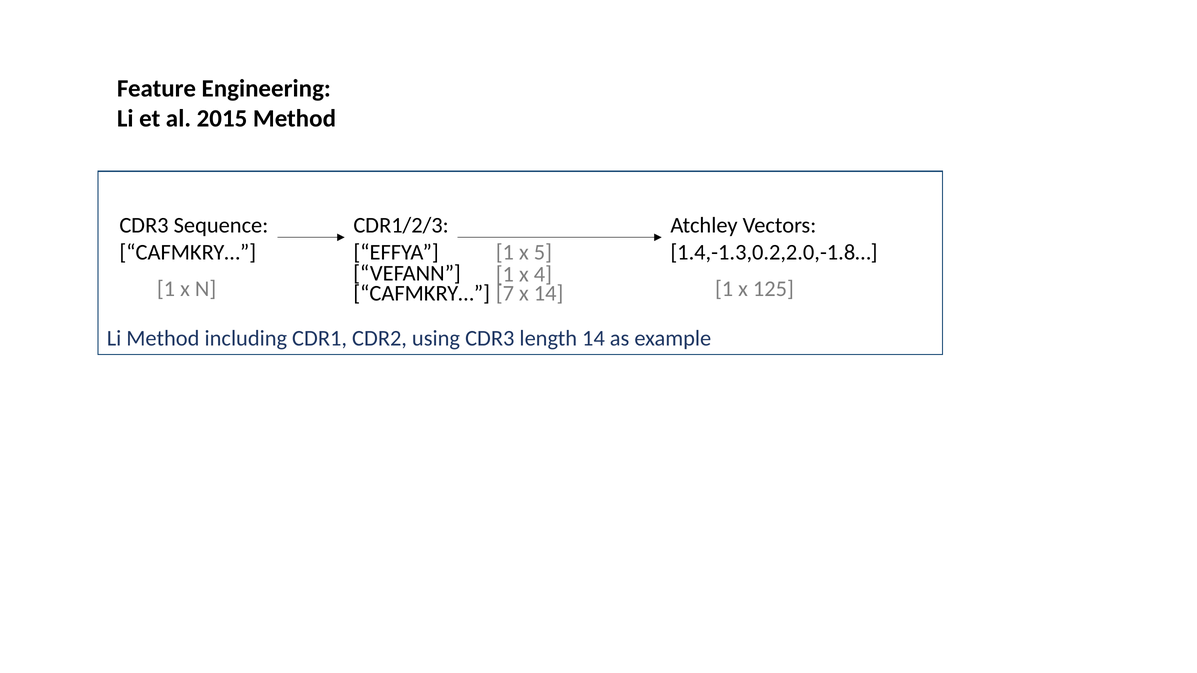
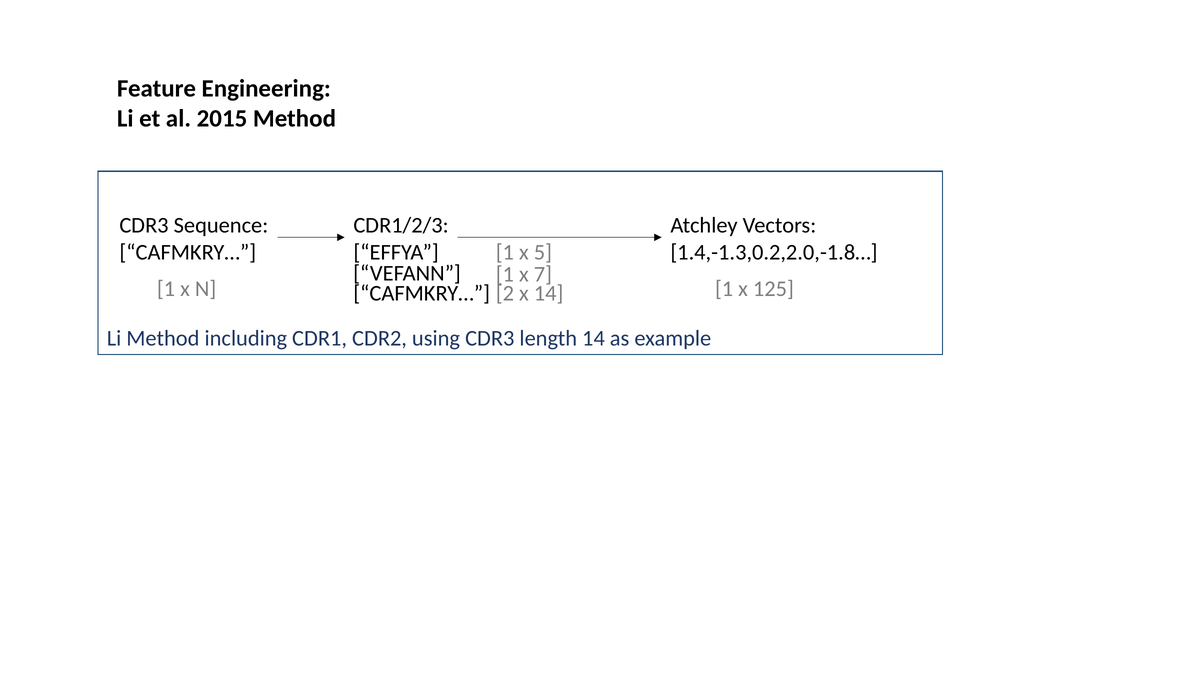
4: 4 -> 7 (543, 274)
7: 7 -> 2 (505, 294)
